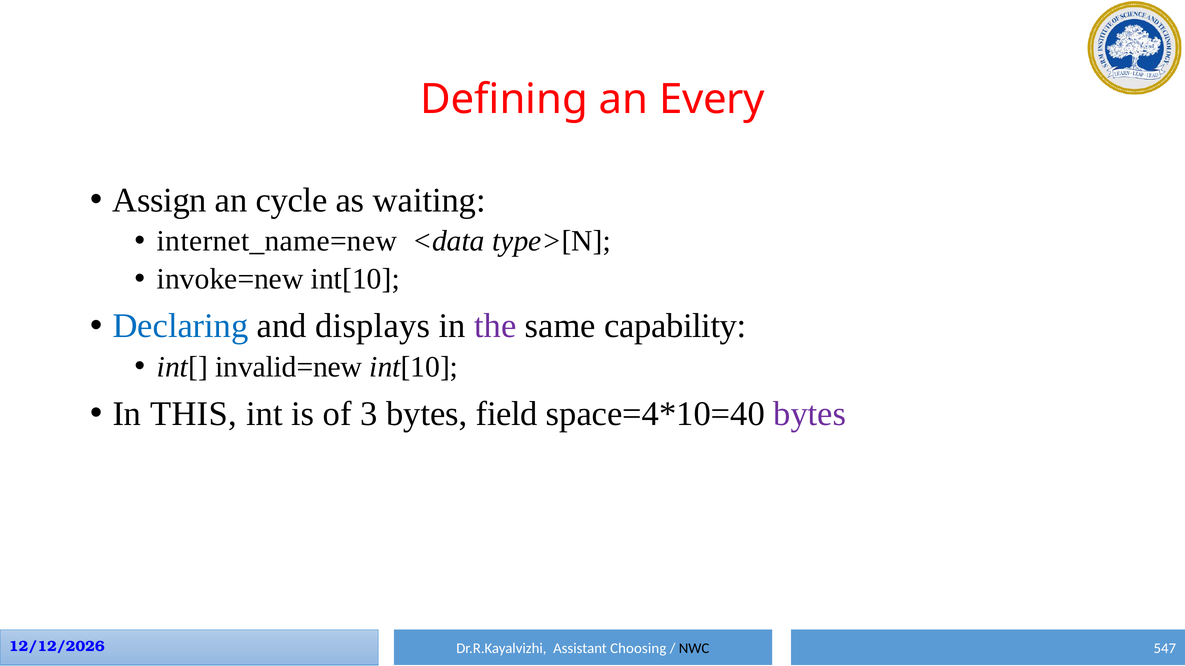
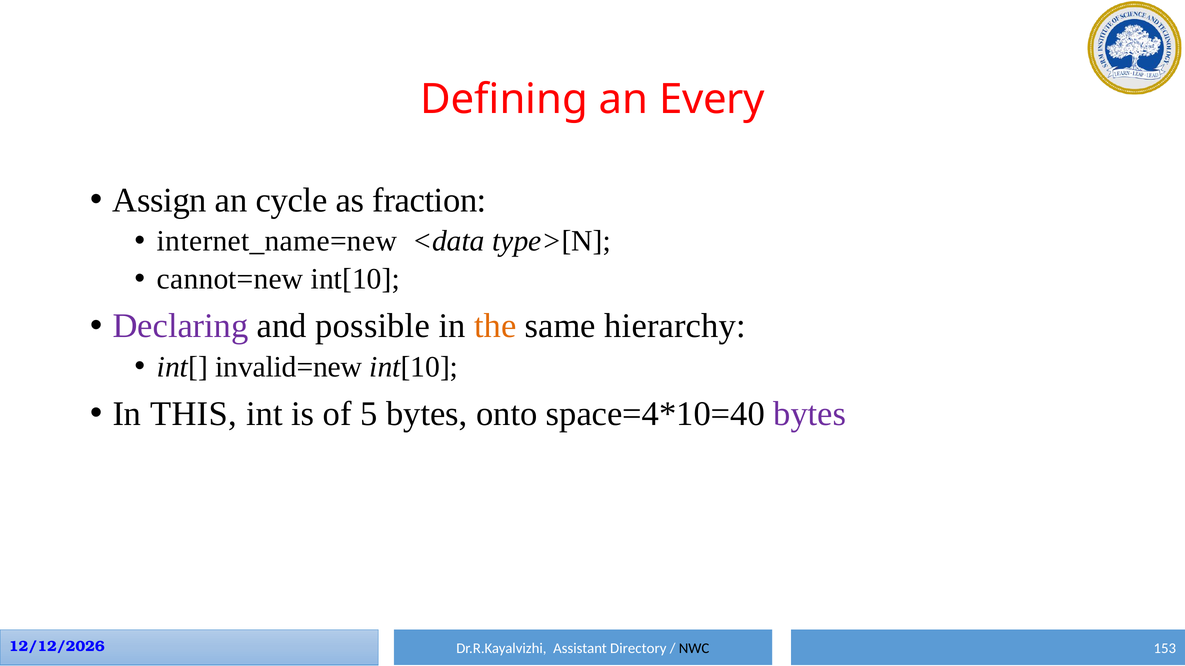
waiting: waiting -> fraction (429, 200)
invoke=new: invoke=new -> cannot=new (230, 279)
Declaring colour: blue -> purple (181, 326)
displays: displays -> possible (373, 326)
the colour: purple -> orange (495, 326)
capability: capability -> hierarchy (675, 326)
3: 3 -> 5 (369, 414)
field: field -> onto (507, 414)
547: 547 -> 153 (1165, 649)
Choosing: Choosing -> Directory (638, 649)
